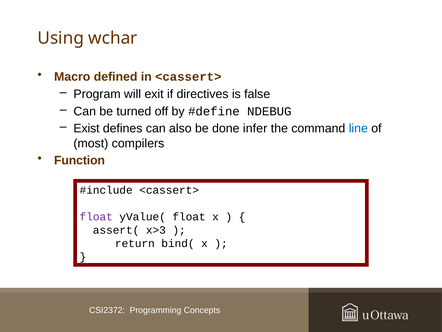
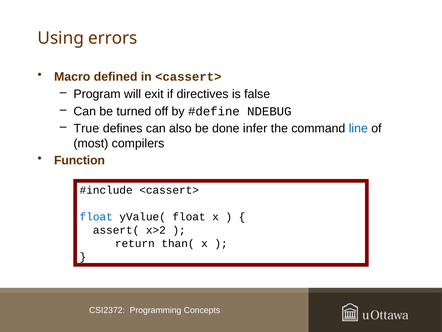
wchar: wchar -> errors (113, 38)
Exist: Exist -> True (86, 128)
float colour: purple -> blue (96, 217)
x>3: x>3 -> x>2 (156, 230)
bind(: bind( -> than( (178, 243)
